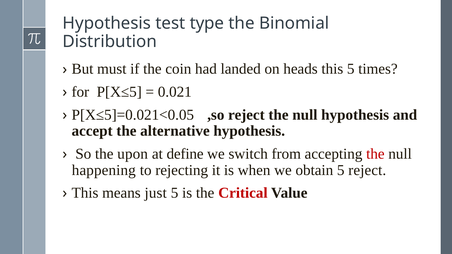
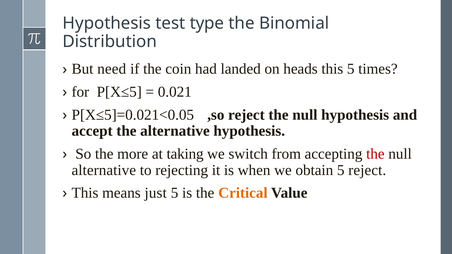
must: must -> need (112, 69)
upon: upon -> more (133, 154)
define: define -> taking (185, 154)
happening: happening -> alternative (104, 170)
Critical colour: red -> orange (243, 193)
